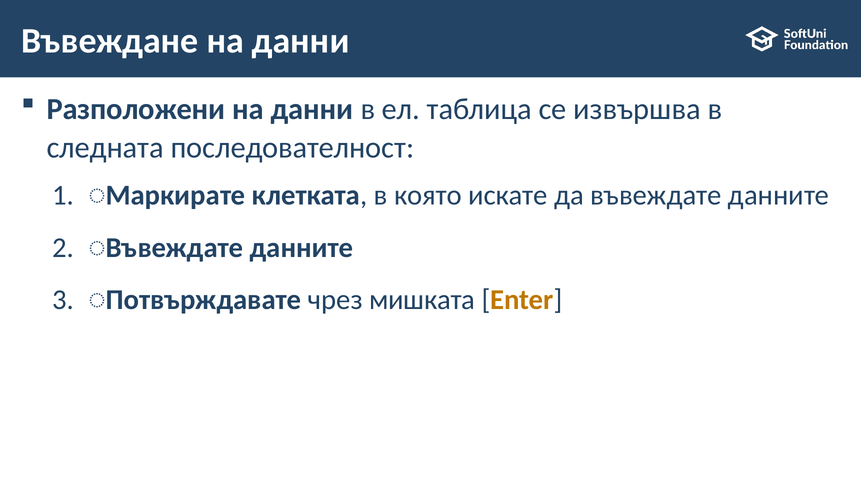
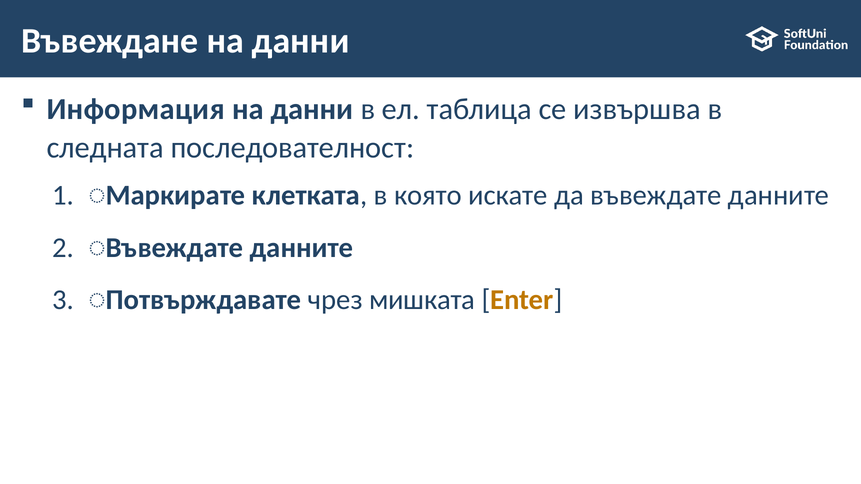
Разположени: Разположени -> Информация (136, 109)
